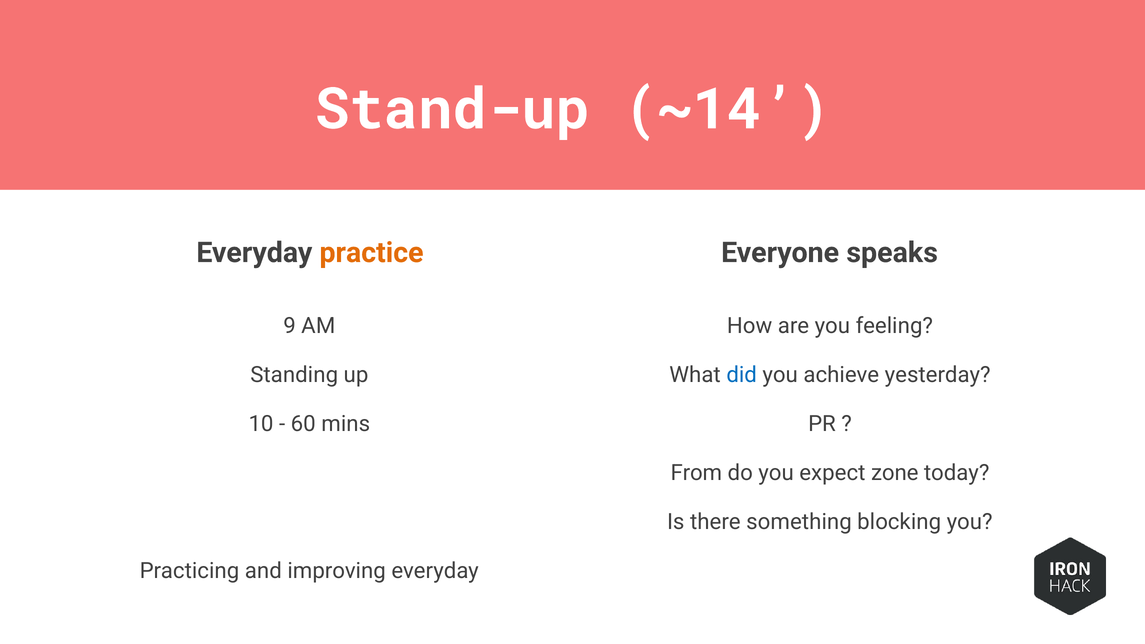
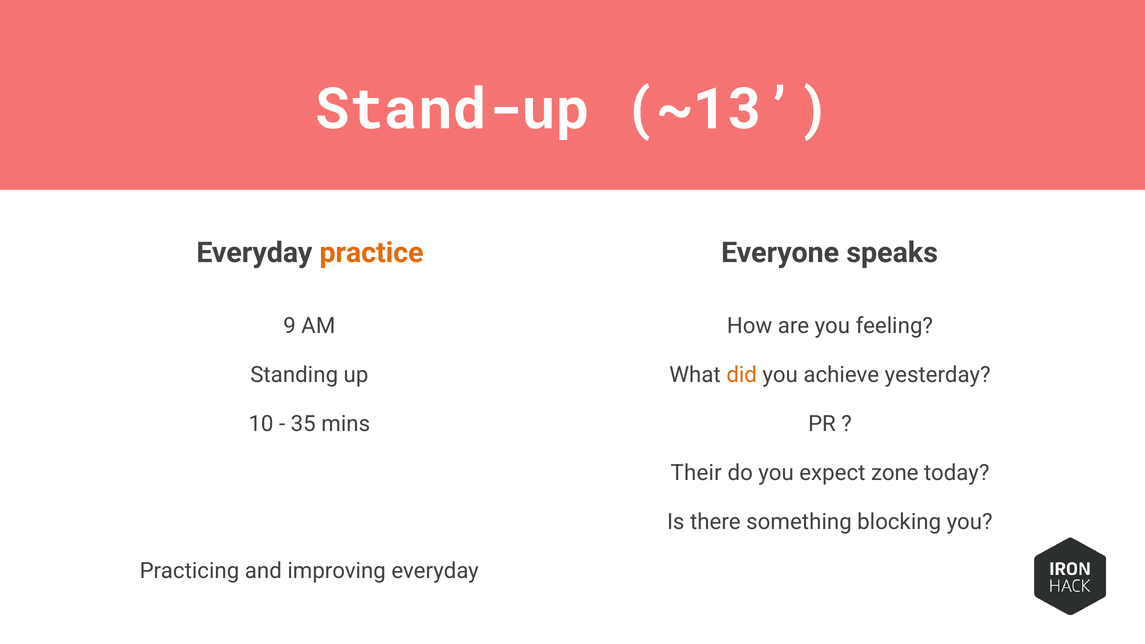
~14: ~14 -> ~13 (727, 109)
did colour: blue -> orange (742, 375)
60: 60 -> 35 (303, 424)
From: From -> Their (696, 473)
